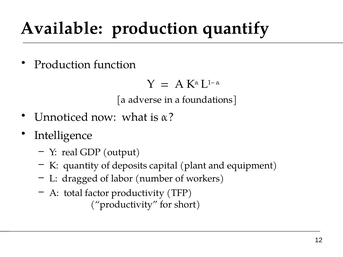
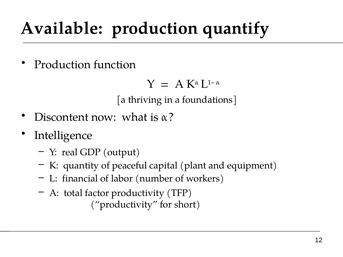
adverse: adverse -> thriving (145, 100)
Unnoticed: Unnoticed -> Discontent (61, 117)
deposits: deposits -> peaceful (130, 166)
dragged: dragged -> financial (80, 179)
